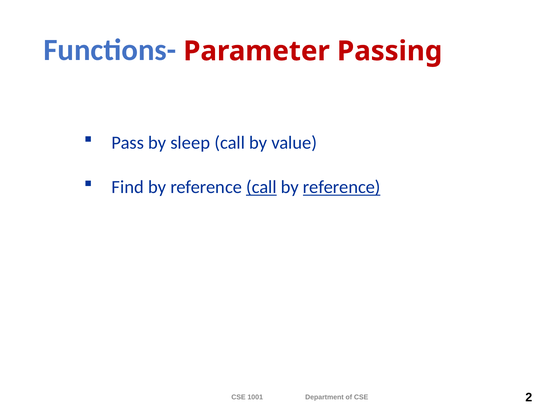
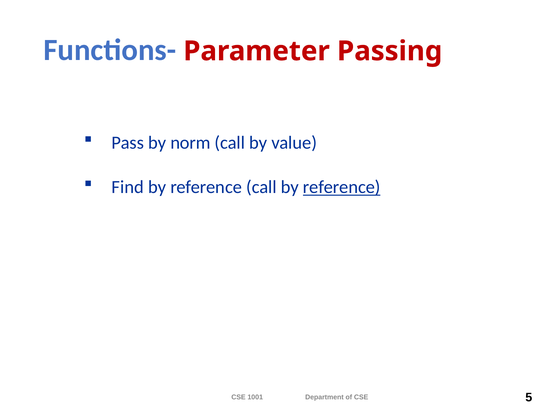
sleep: sleep -> norm (190, 143)
call underline: present -> none (261, 187)
2: 2 -> 5 (529, 397)
